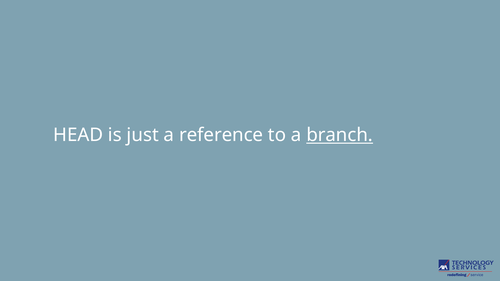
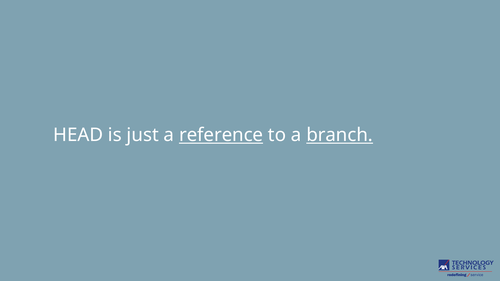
reference underline: none -> present (221, 135)
